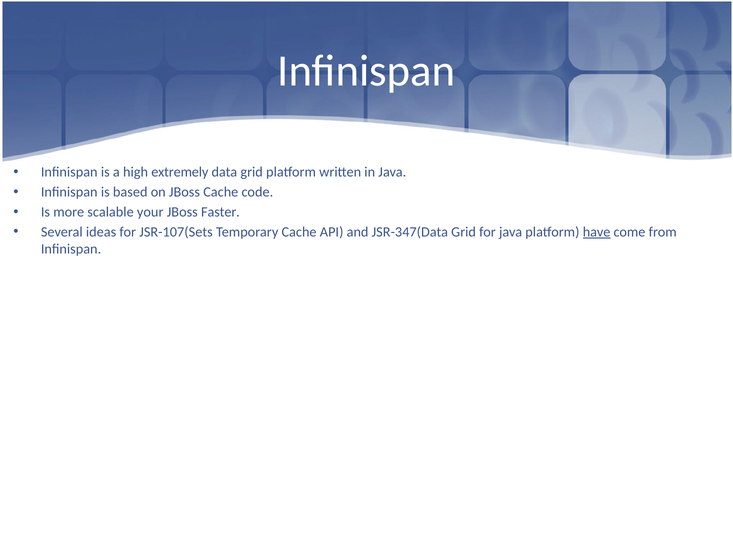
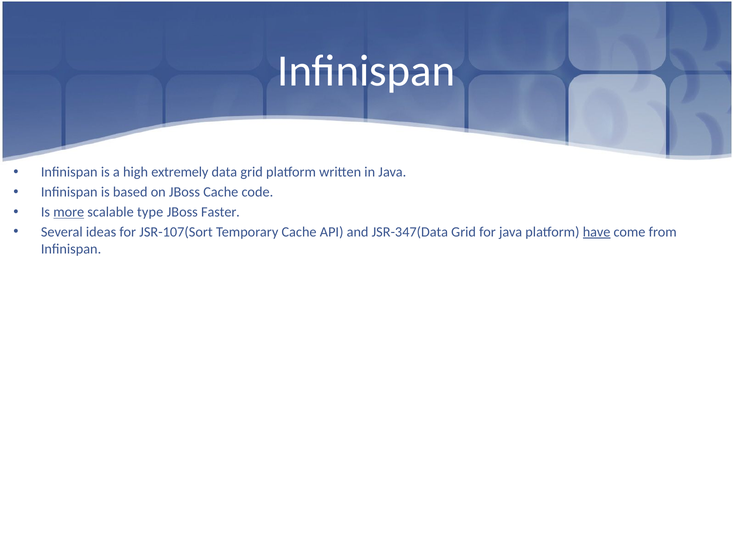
more underline: none -> present (69, 212)
your: your -> type (150, 212)
JSR-107(Sets: JSR-107(Sets -> JSR-107(Sort (176, 232)
